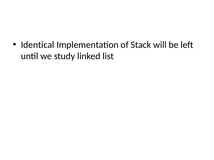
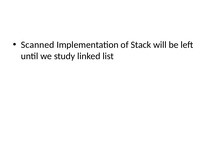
Identical: Identical -> Scanned (38, 45)
